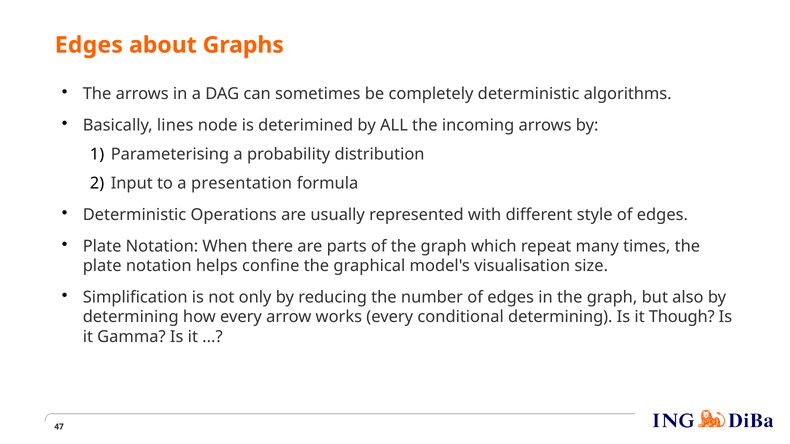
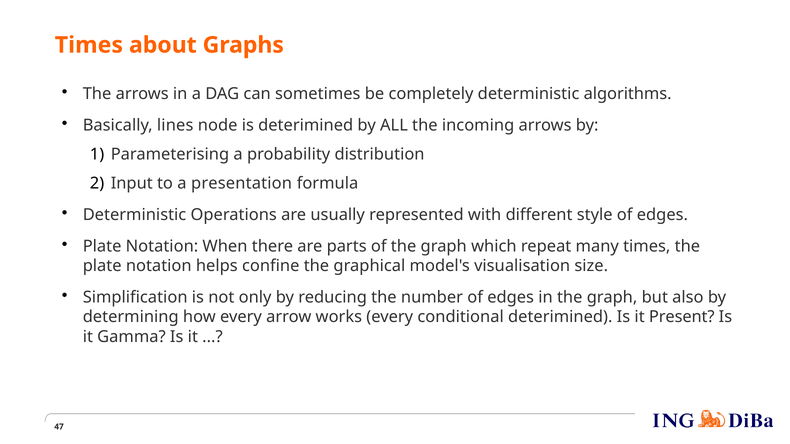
Edges: Edges -> Times (89, 45)
conditional determining: determining -> deterimined (560, 317)
Though: Though -> Present (682, 317)
